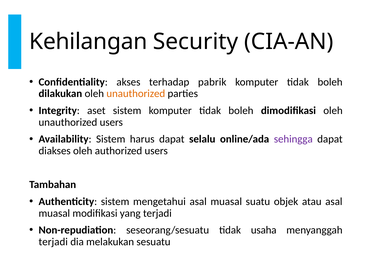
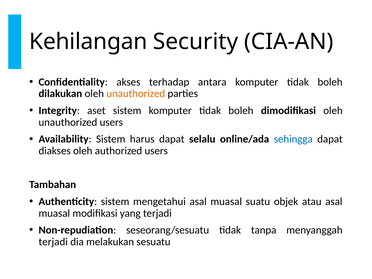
pabrik: pabrik -> antara (212, 82)
sehingga colour: purple -> blue (293, 139)
usaha: usaha -> tanpa (264, 230)
